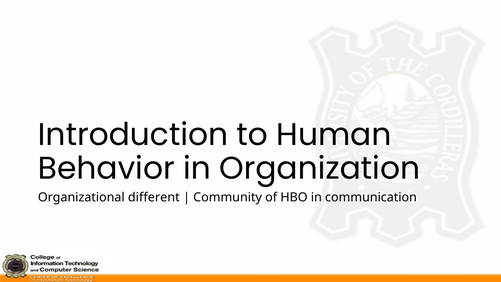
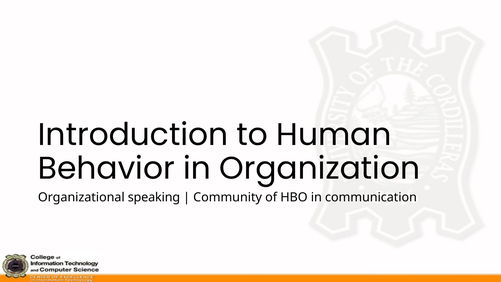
different: different -> speaking (154, 197)
